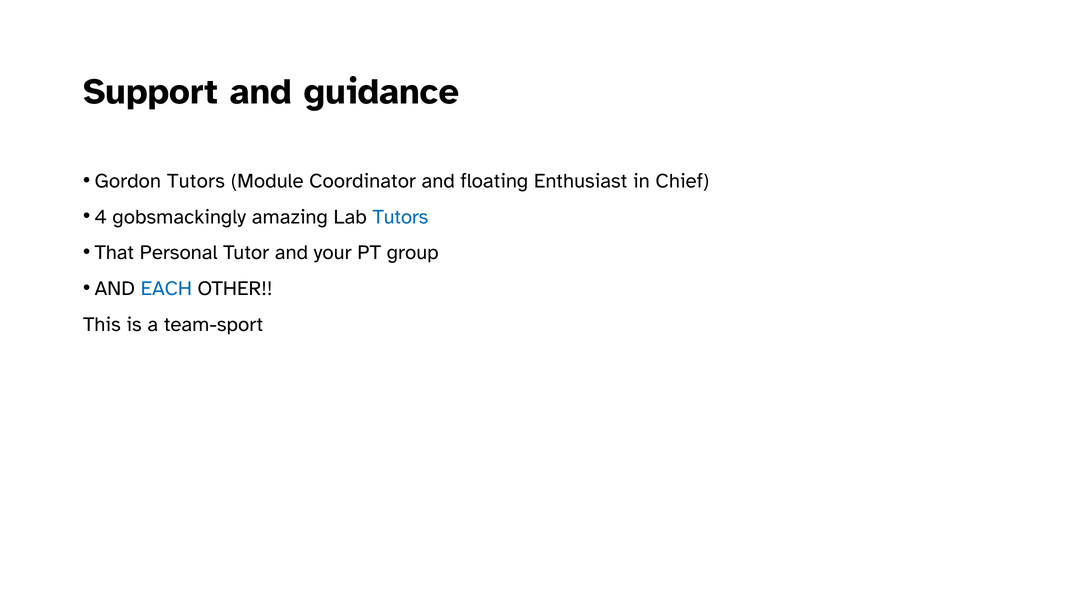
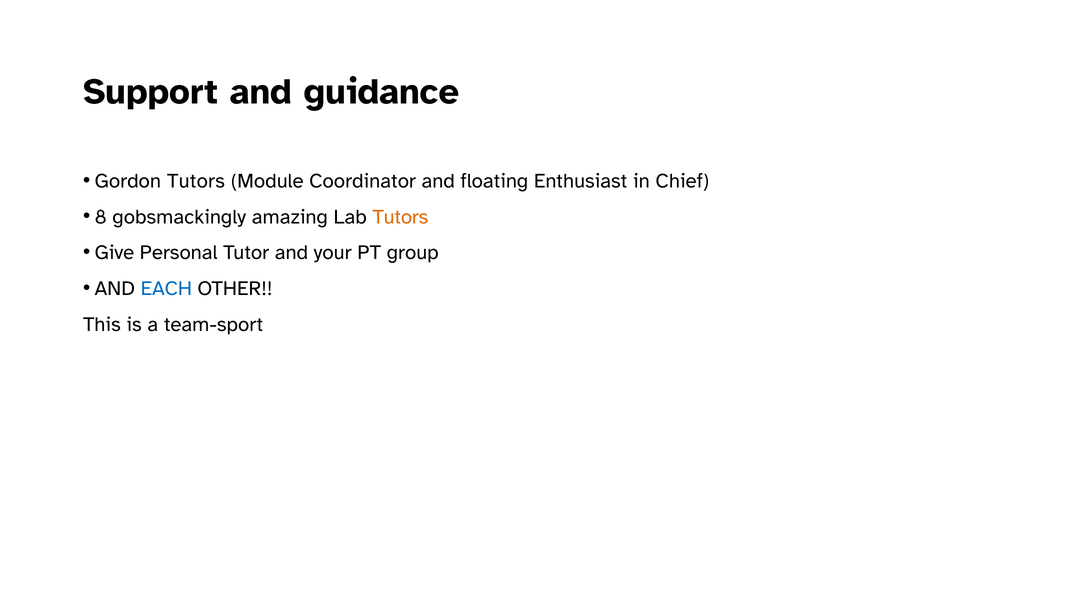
4: 4 -> 8 (101, 217)
Tutors colour: blue -> orange (400, 217)
That: That -> Give (114, 253)
